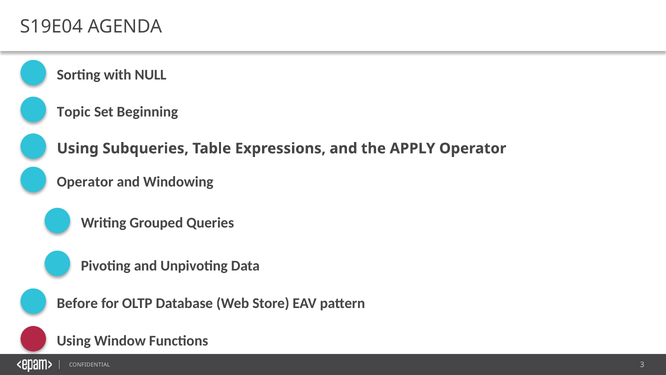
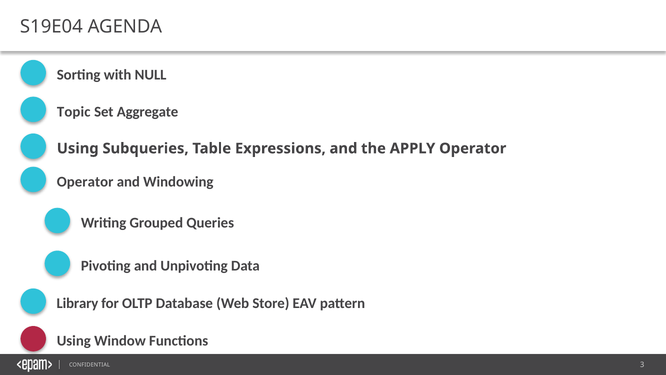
Beginning: Beginning -> Aggregate (148, 112)
Before: Before -> Library (77, 303)
